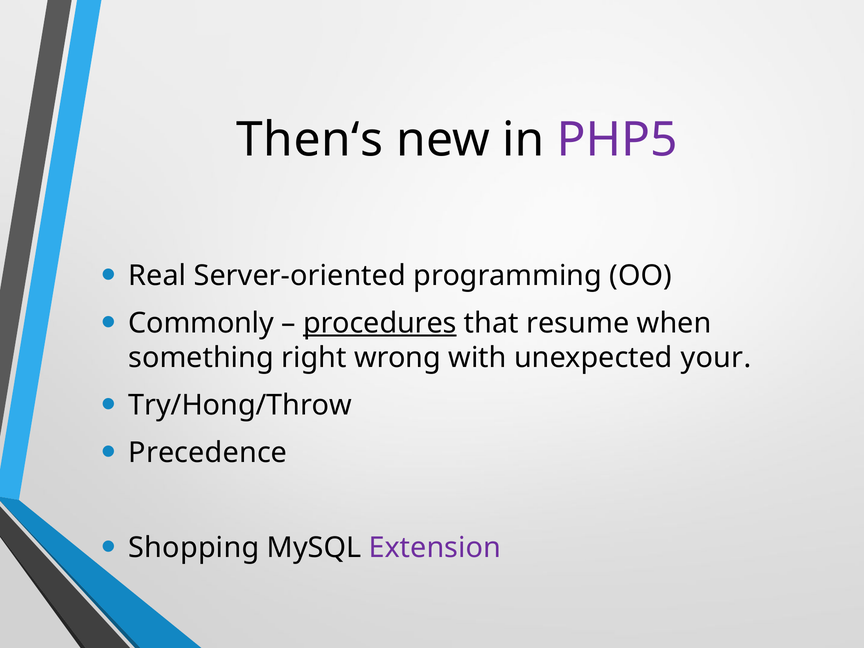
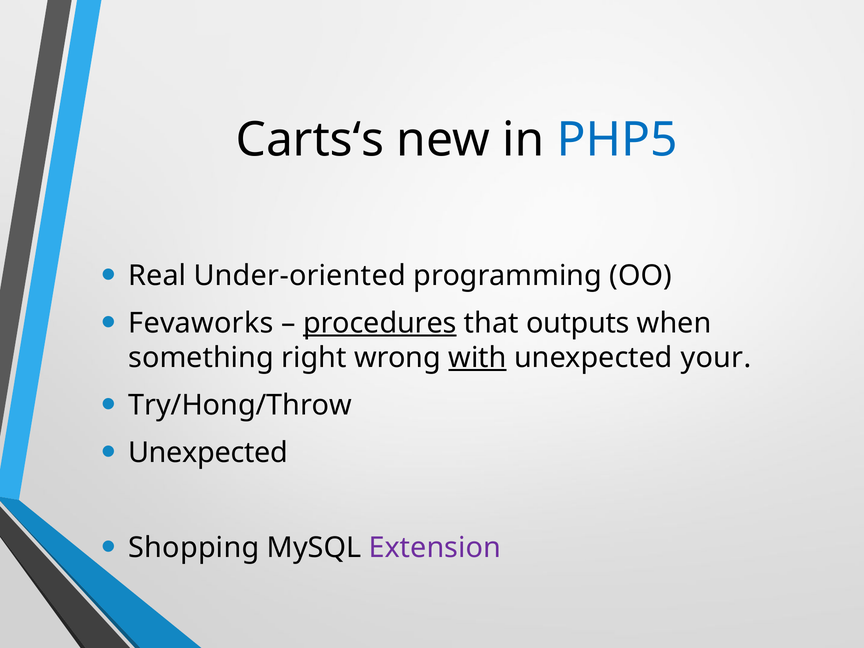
Then‘s: Then‘s -> Carts‘s (310, 140)
PHP5 colour: purple -> blue (617, 140)
Server-oriented: Server-oriented -> Under-oriented (300, 276)
Commonly: Commonly -> Fevaworks (201, 323)
resume: resume -> outputs (578, 323)
with underline: none -> present (478, 358)
Precedence: Precedence -> Unexpected (208, 453)
